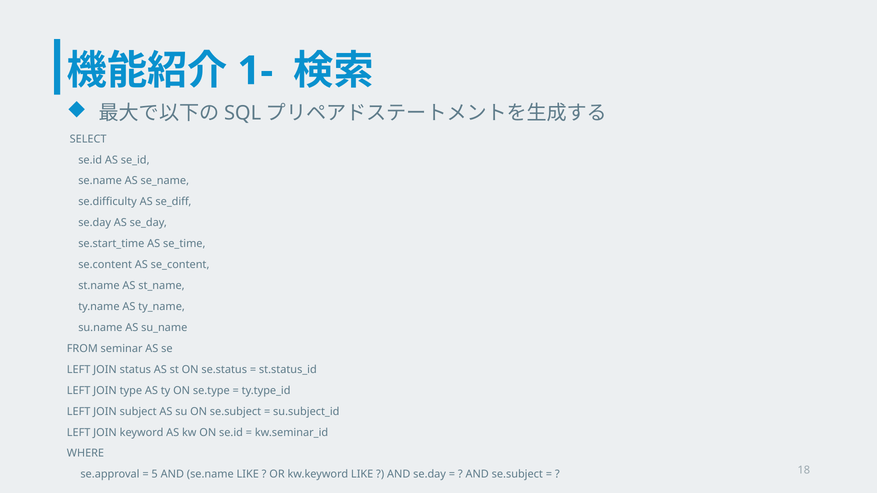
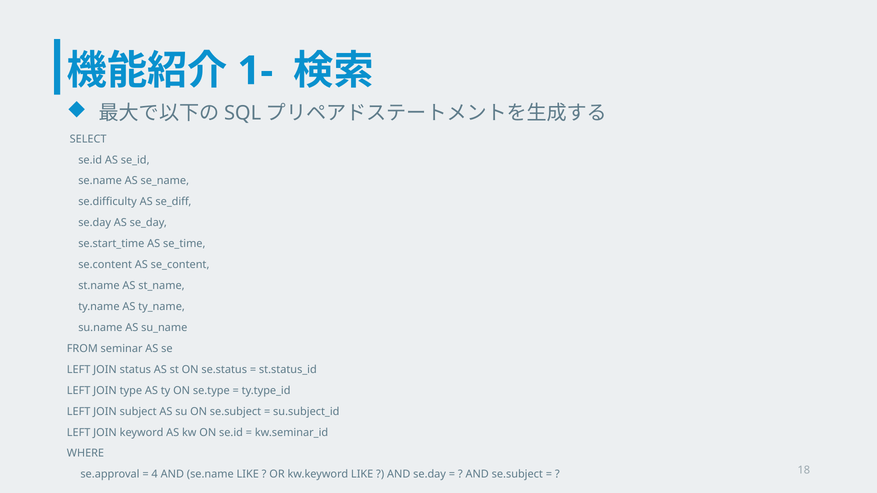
5: 5 -> 4 (155, 475)
